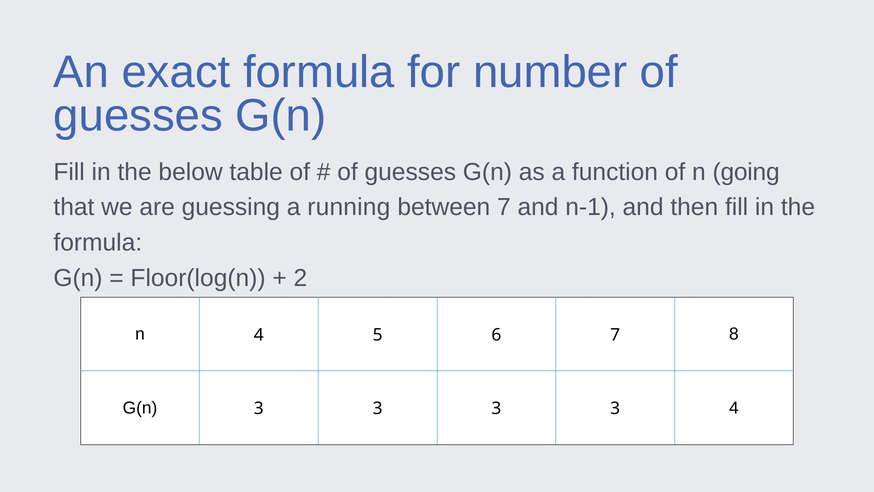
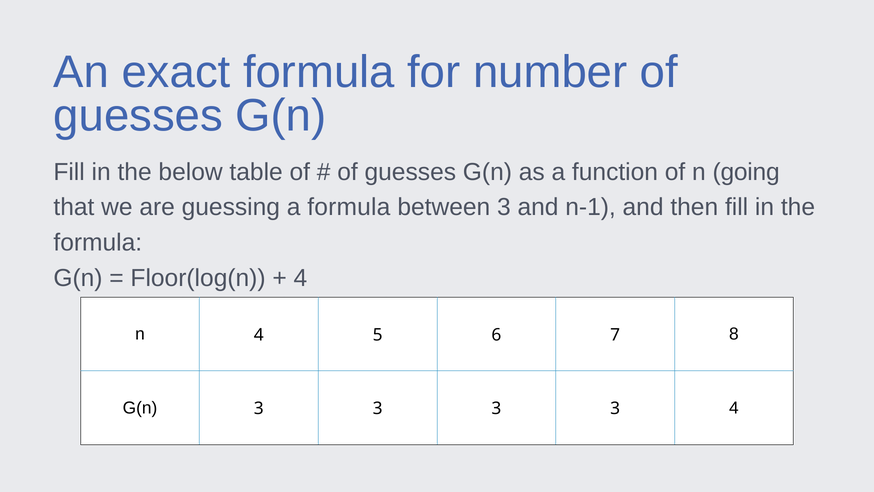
a running: running -> formula (349, 207)
between 7: 7 -> 3 (504, 207)
2: 2 -> 4 (300, 278)
